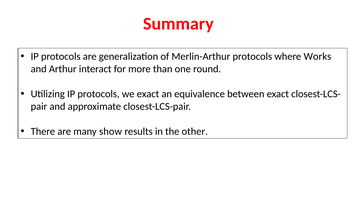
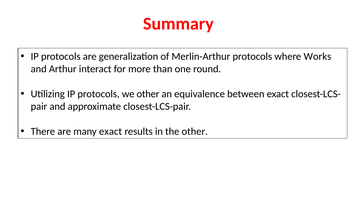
we exact: exact -> other (148, 94)
many show: show -> exact (111, 131)
